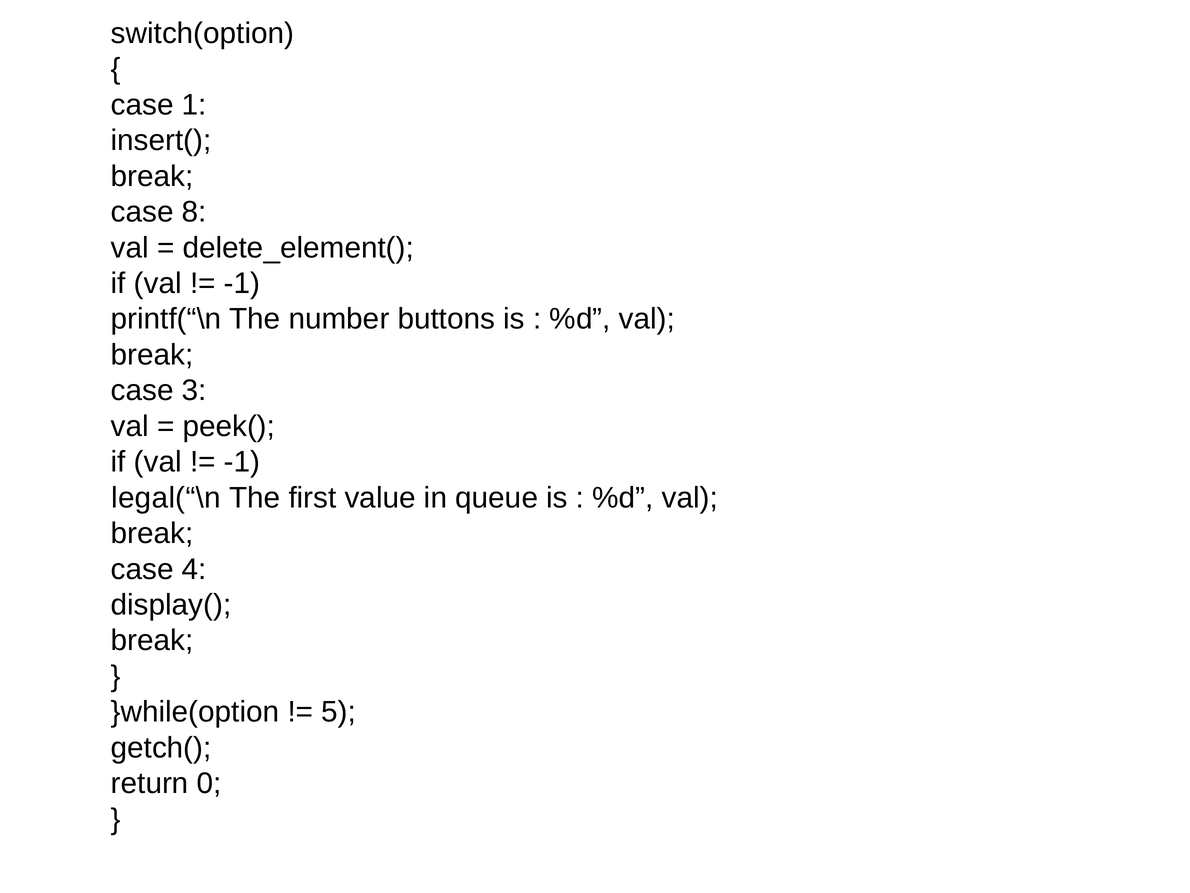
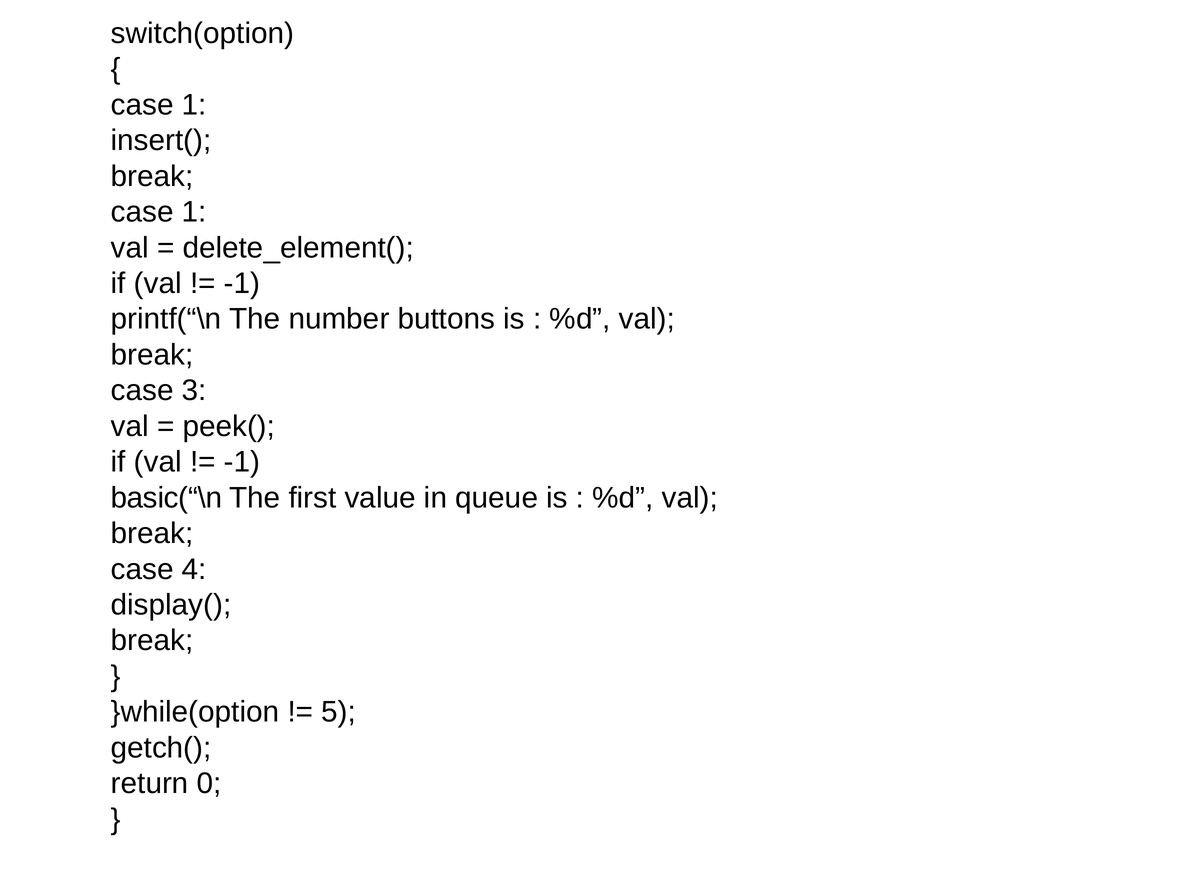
8: 8 -> 1 (194, 212)
legal(“\n: legal(“\n -> basic(“\n (166, 497)
